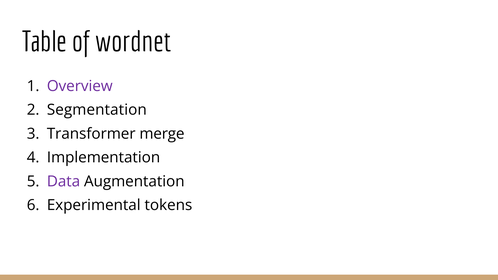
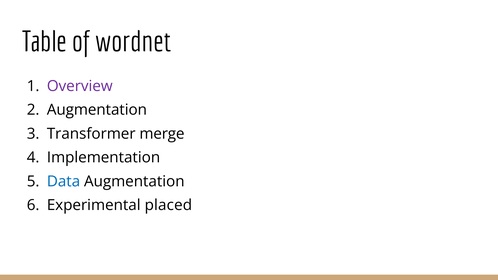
Segmentation: Segmentation -> Augmentation (97, 110)
Data colour: purple -> blue (63, 181)
tokens: tokens -> placed (168, 205)
